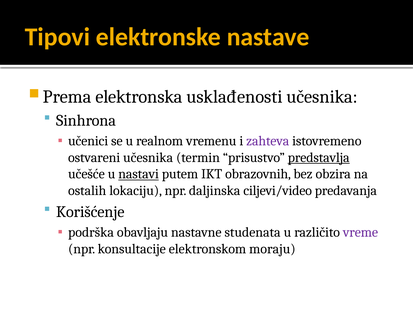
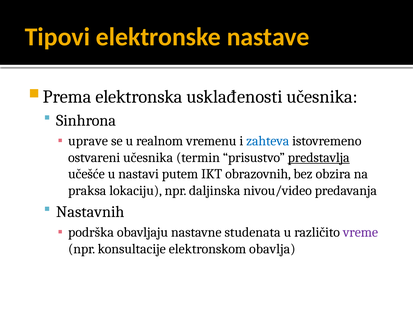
učenici: učenici -> uprave (88, 141)
zahteva colour: purple -> blue (268, 141)
nastavi underline: present -> none (139, 174)
ostalih: ostalih -> praksa (87, 190)
ciljevi/video: ciljevi/video -> nivou/video (278, 190)
Korišćenje: Korišćenje -> Nastavnih (90, 212)
moraju: moraju -> obavlja (272, 249)
